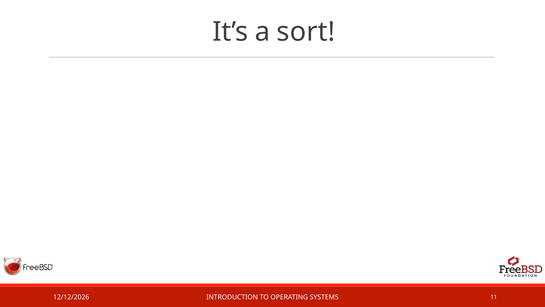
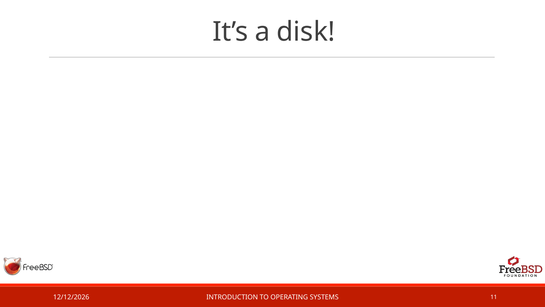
sort: sort -> disk (306, 32)
